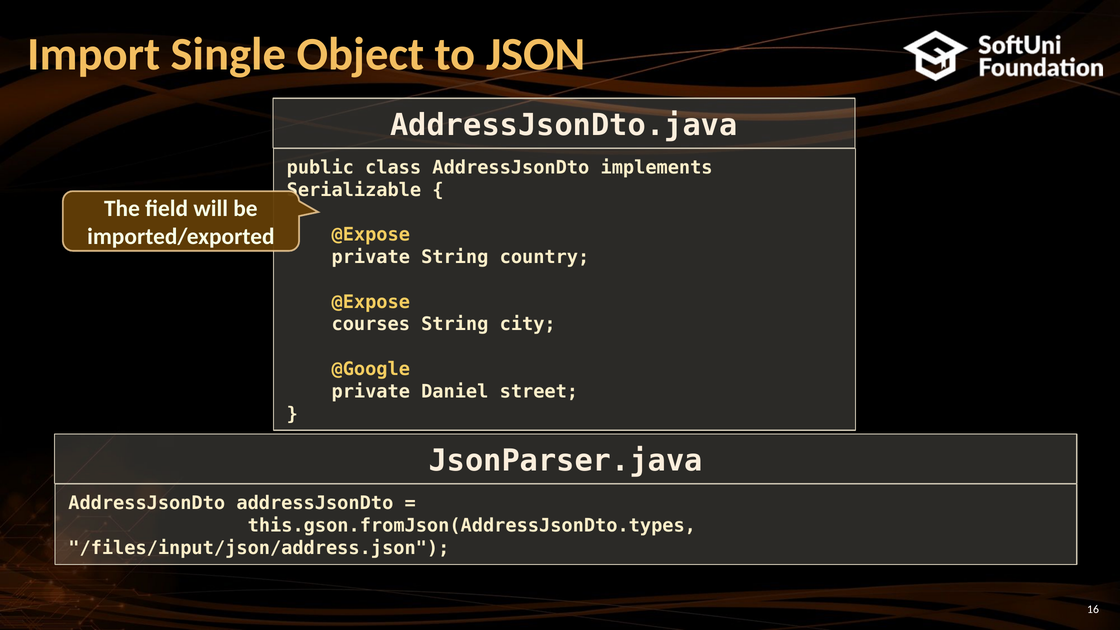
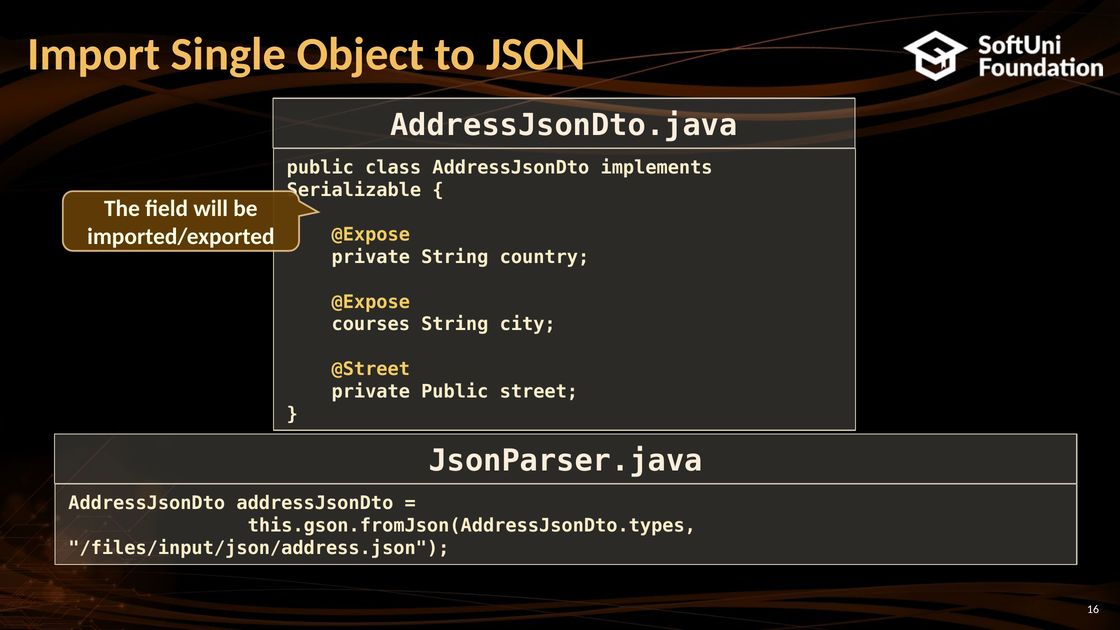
@Google: @Google -> @Street (371, 369)
private Daniel: Daniel -> Public (455, 392)
